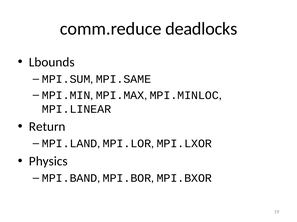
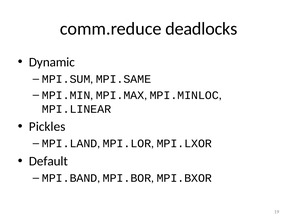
Lbounds: Lbounds -> Dynamic (52, 62)
Return: Return -> Pickles (47, 127)
Physics: Physics -> Default (48, 162)
